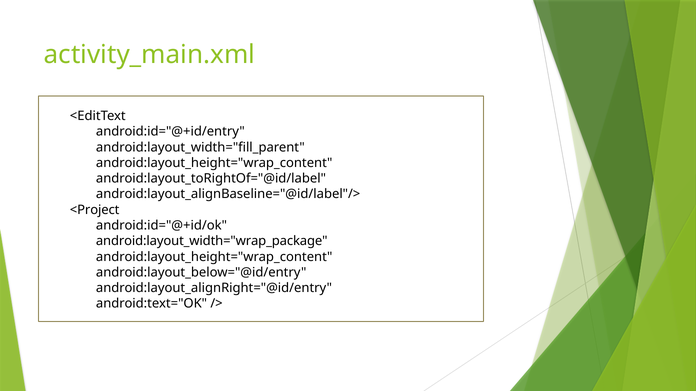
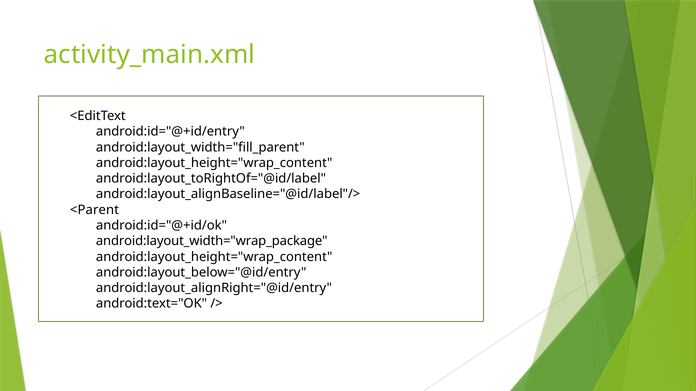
<Project: <Project -> <Parent (94, 210)
